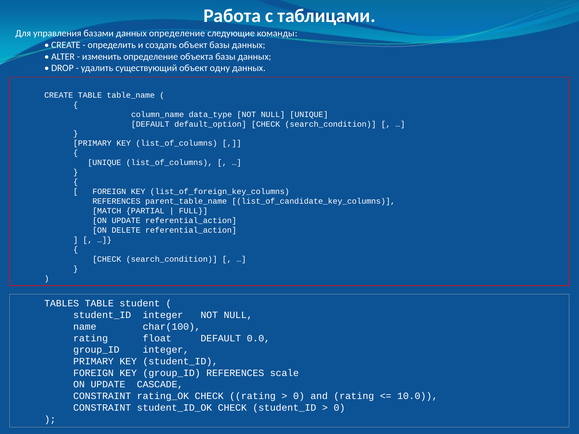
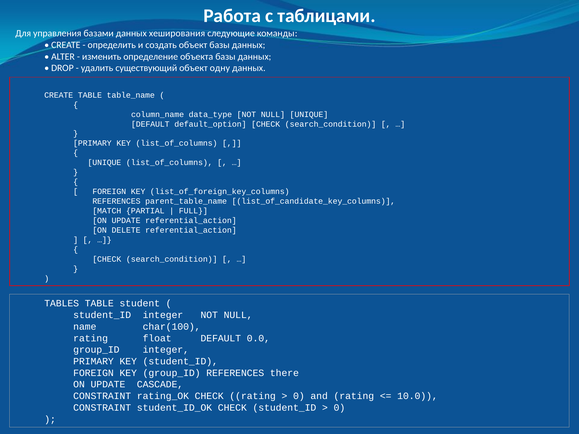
данных определение: определение -> хеширования (177, 33)
scale: scale -> there (284, 373)
